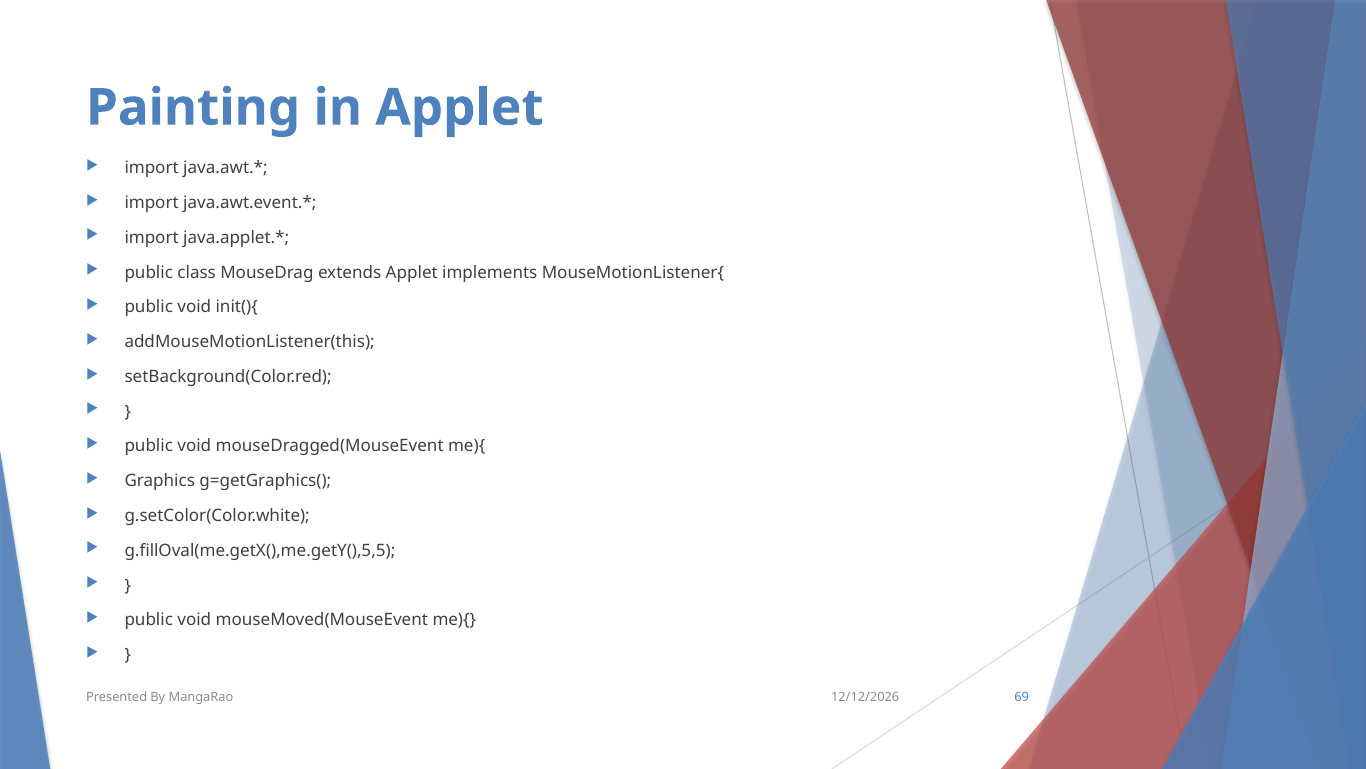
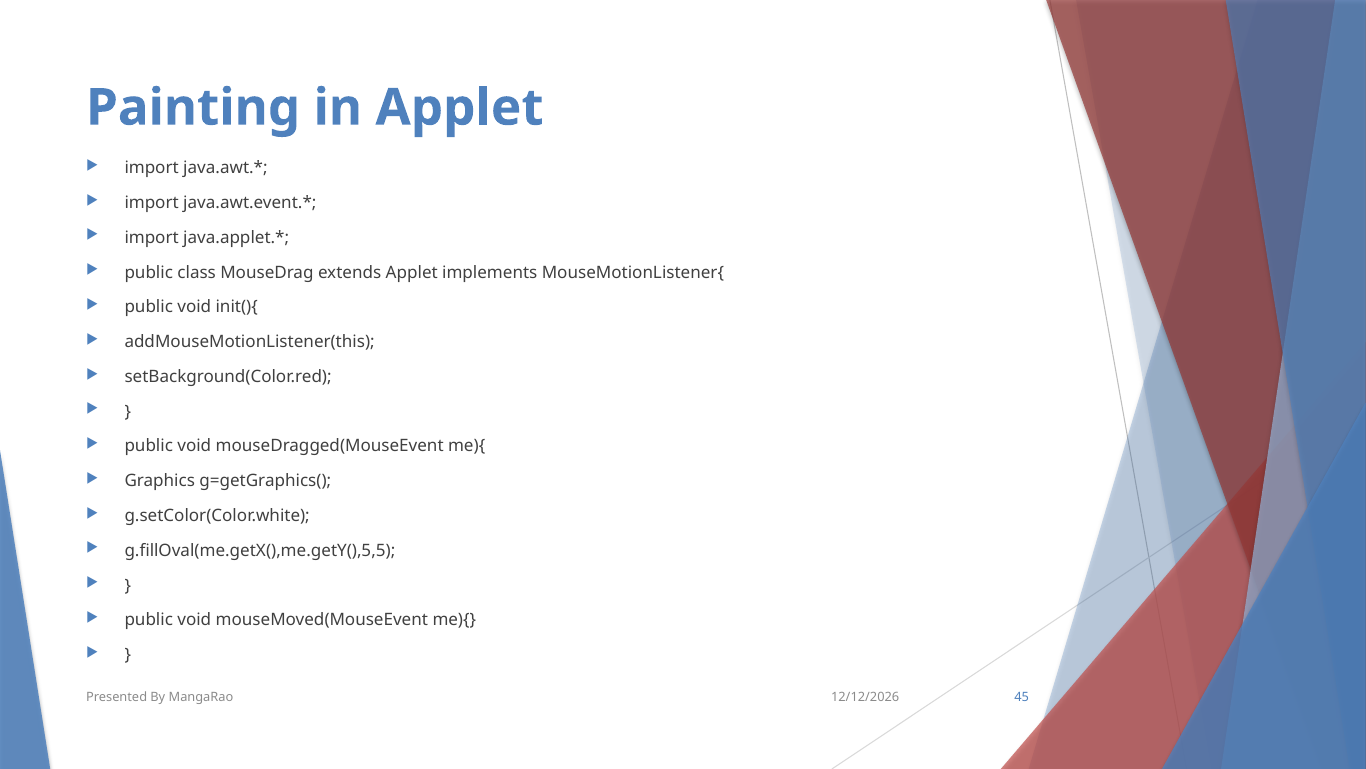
69: 69 -> 45 (1022, 697)
